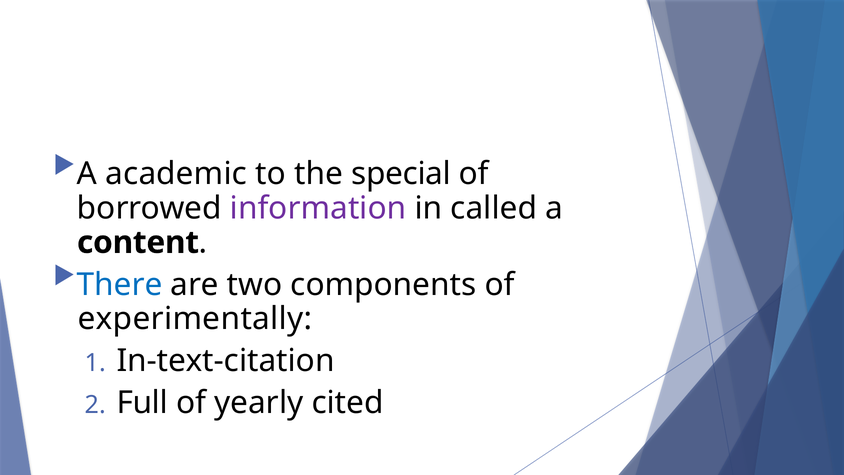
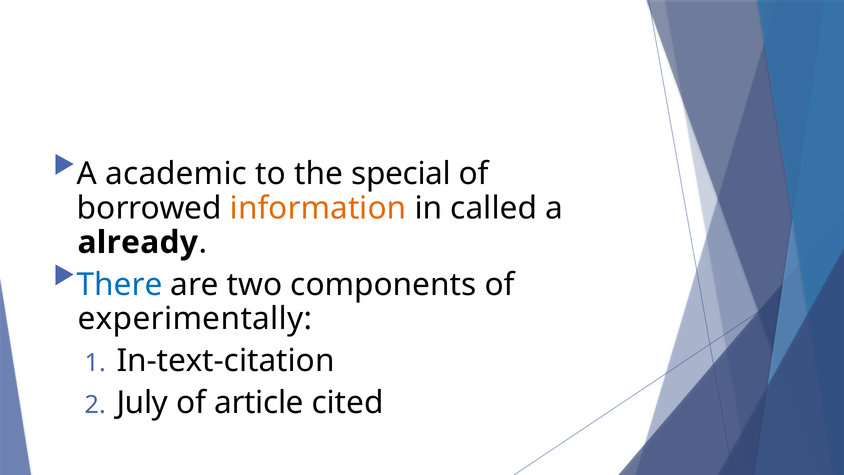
information colour: purple -> orange (318, 208)
content: content -> already (138, 242)
Full: Full -> July (142, 403)
yearly: yearly -> article (259, 403)
